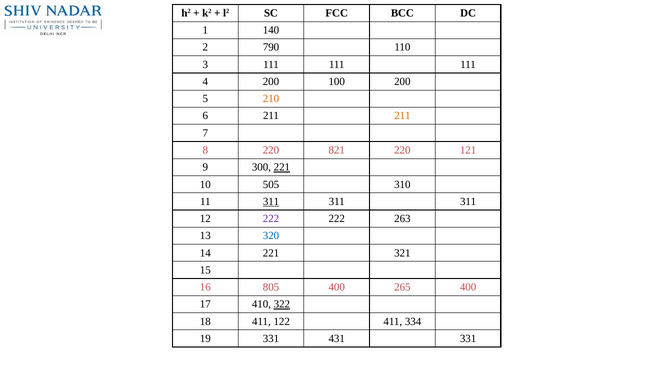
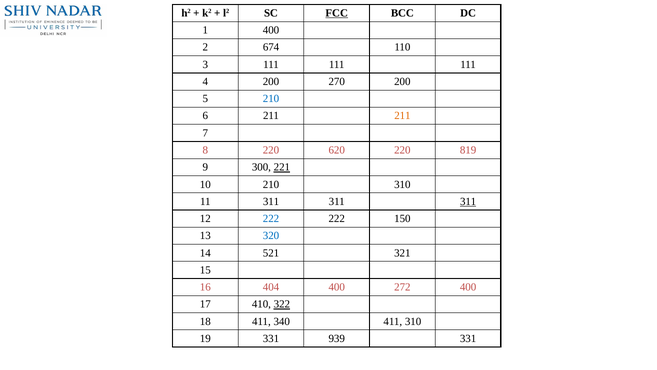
FCC underline: none -> present (337, 13)
1 140: 140 -> 400 (271, 30)
790: 790 -> 674 (271, 47)
100: 100 -> 270 (337, 82)
210 colour: orange -> blue (271, 99)
821: 821 -> 620 (337, 150)
121: 121 -> 819 (468, 150)
10 505: 505 -> 210 (271, 184)
311 underline: present -> none (271, 201)
311 underline: none -> present (468, 201)
222 colour: purple -> blue (271, 218)
263: 263 -> 150 (402, 218)
14 221: 221 -> 521 (271, 253)
805: 805 -> 404 (271, 287)
265: 265 -> 272 (402, 287)
122: 122 -> 340 (282, 321)
411 334: 334 -> 310 (413, 321)
431: 431 -> 939 (337, 338)
